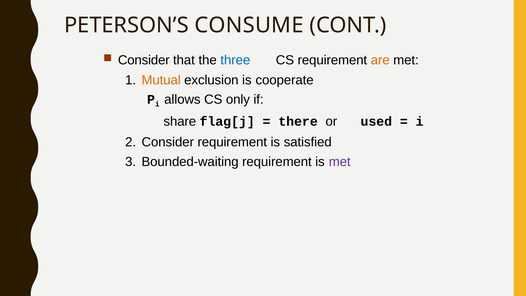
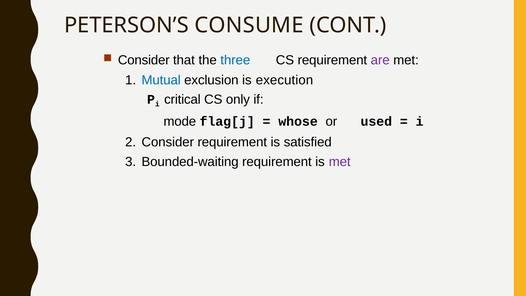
are colour: orange -> purple (380, 60)
Mutual colour: orange -> blue (161, 80)
cooperate: cooperate -> execution (284, 80)
allows: allows -> critical (182, 100)
share: share -> mode (180, 121)
there: there -> whose (298, 121)
